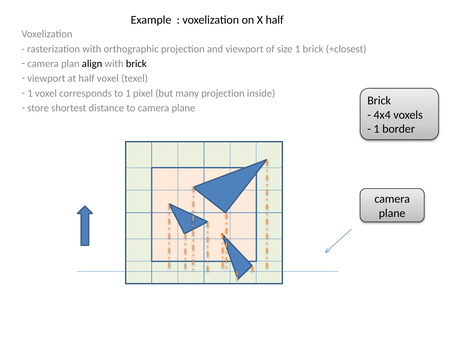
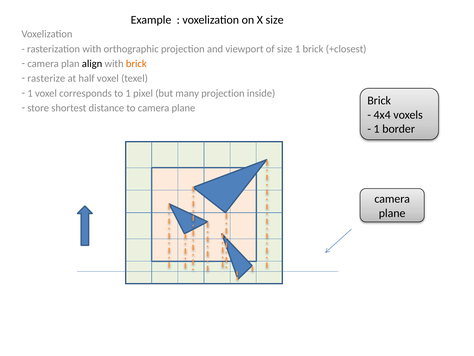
X half: half -> size (275, 20)
brick colour: black -> orange (136, 64)
viewport: viewport -> rasterize (46, 78)
